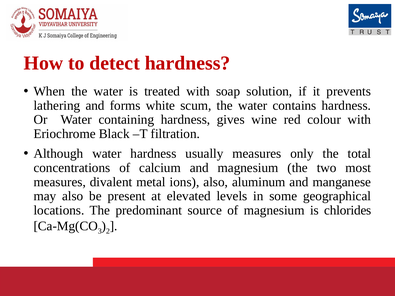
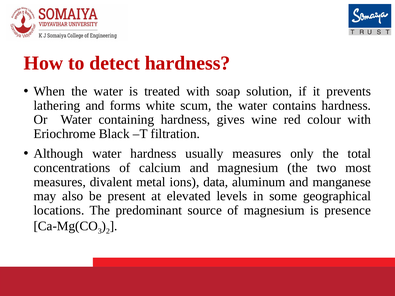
ions also: also -> data (216, 182)
chlorides: chlorides -> presence (348, 211)
